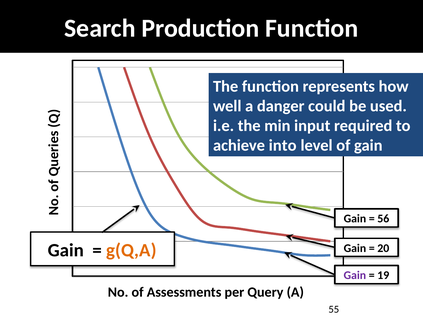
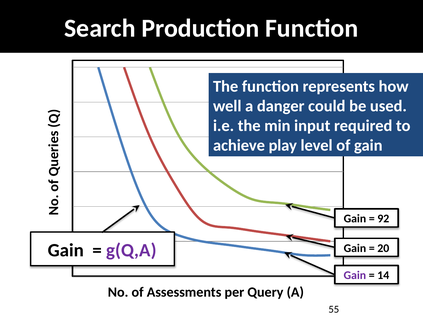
into: into -> play (283, 146)
56: 56 -> 92 (383, 219)
g(Q,A colour: orange -> purple (131, 250)
19: 19 -> 14 (383, 276)
